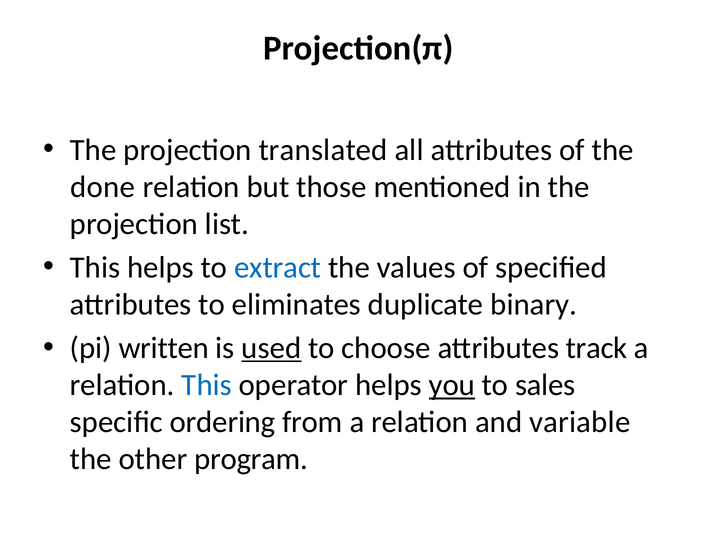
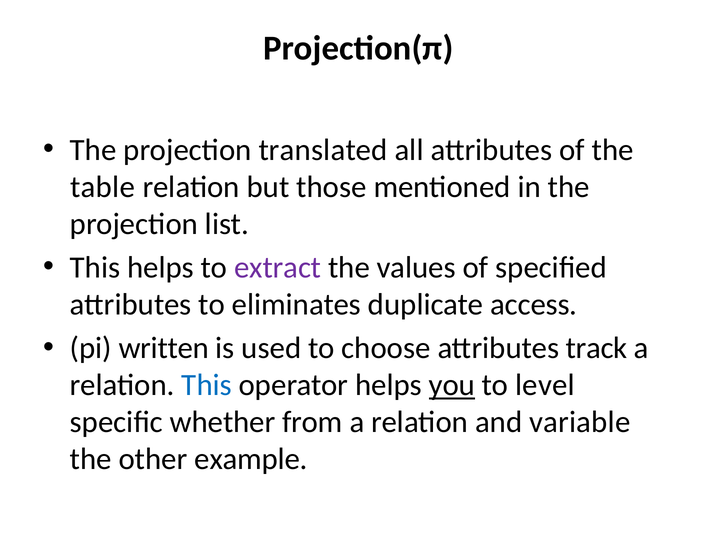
done: done -> table (103, 187)
extract colour: blue -> purple (278, 267)
binary: binary -> access (534, 304)
used underline: present -> none (271, 348)
sales: sales -> level (545, 385)
ordering: ordering -> whether (223, 422)
program: program -> example (251, 459)
